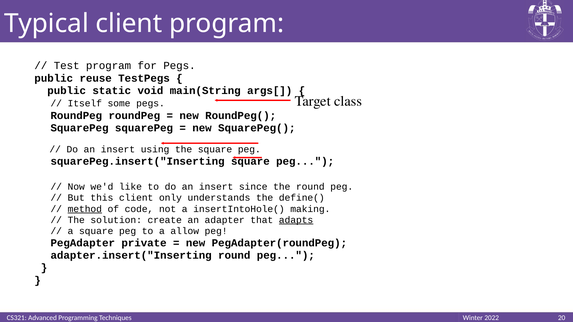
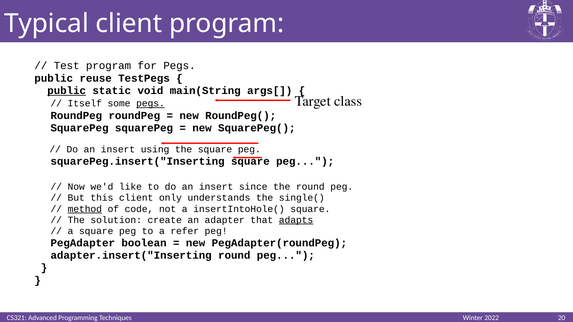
public underline: none -> present (67, 91)
pegs underline: none -> present (150, 104)
define(: define( -> single( (302, 198)
insertIntoHole( making: making -> square (310, 209)
allow: allow -> refer (185, 231)
private: private -> boolean (144, 243)
